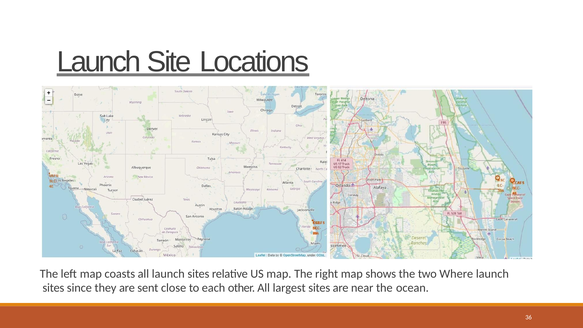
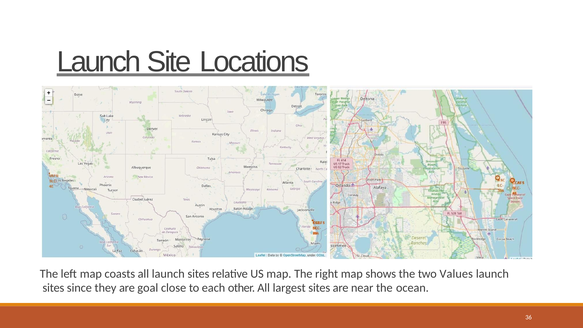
Where: Where -> Values (456, 274)
sent: sent -> goal (148, 288)
